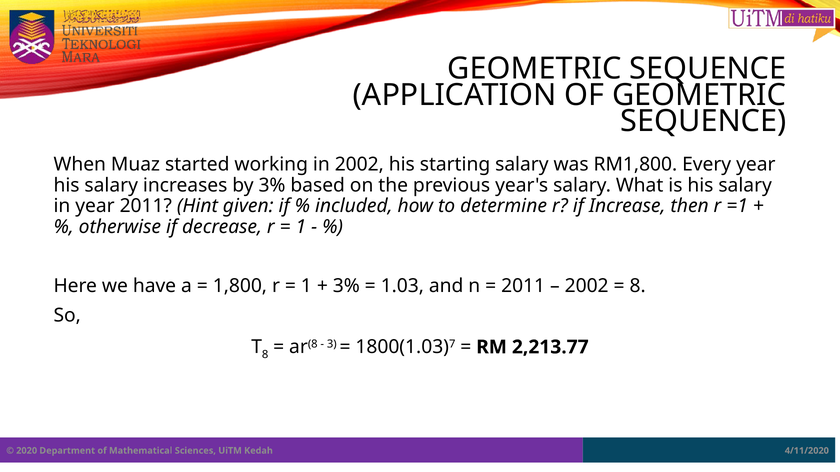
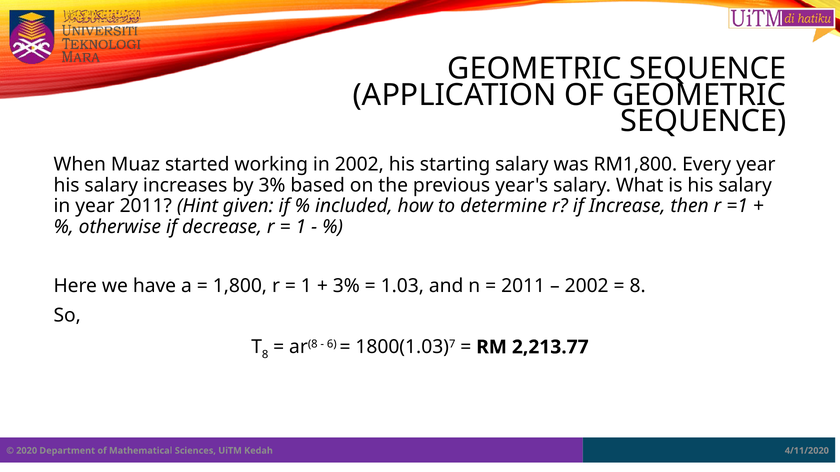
3: 3 -> 6 (332, 344)
